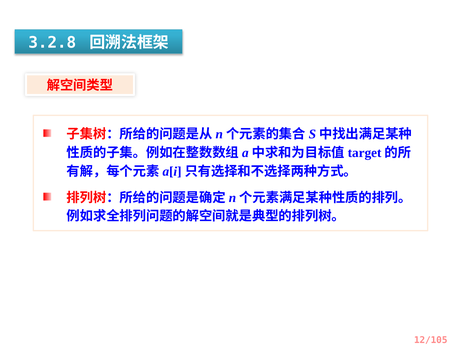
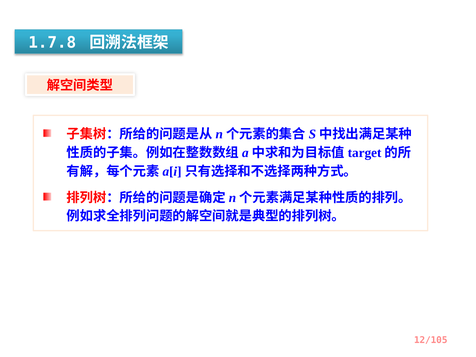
3.2.8: 3.2.8 -> 1.7.8 (52, 43)
